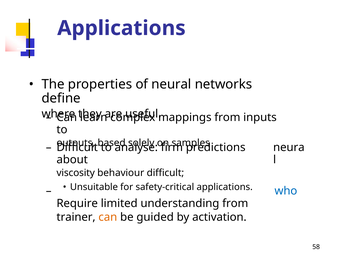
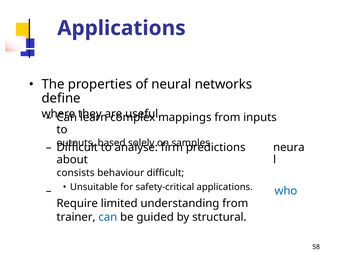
viscosity: viscosity -> consists (76, 173)
can colour: orange -> blue (108, 217)
activation: activation -> structural (219, 217)
